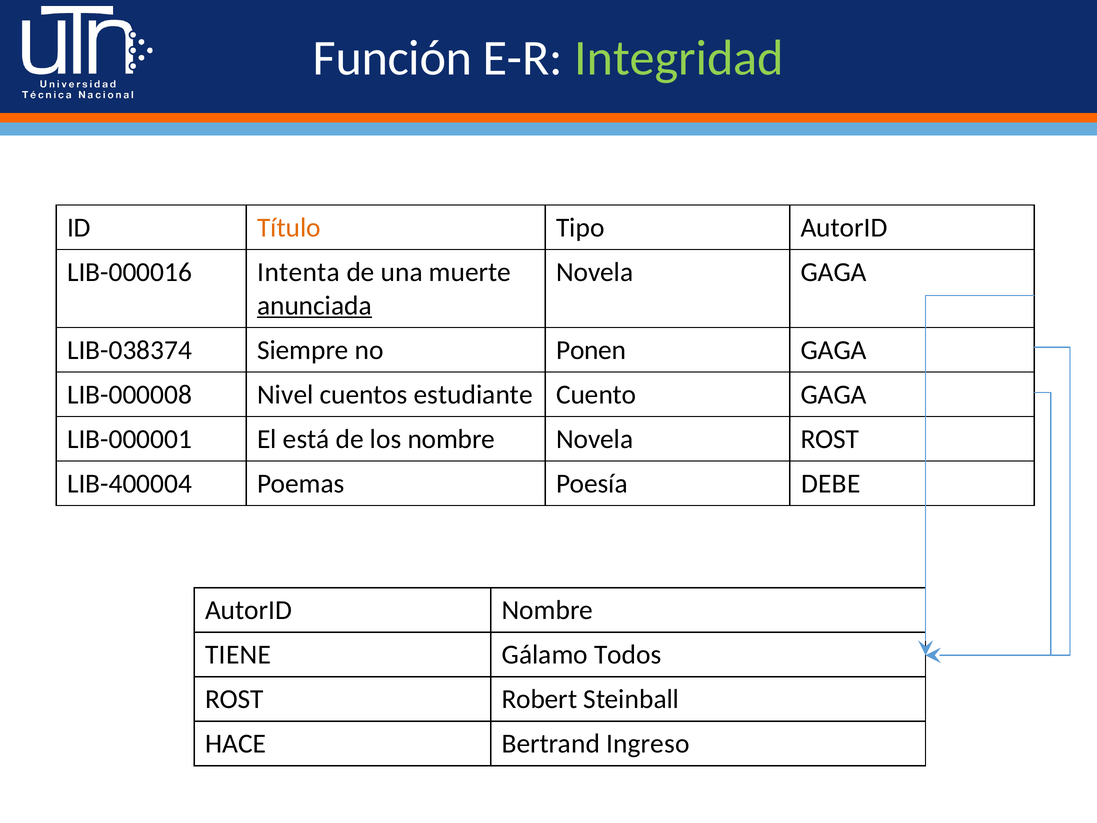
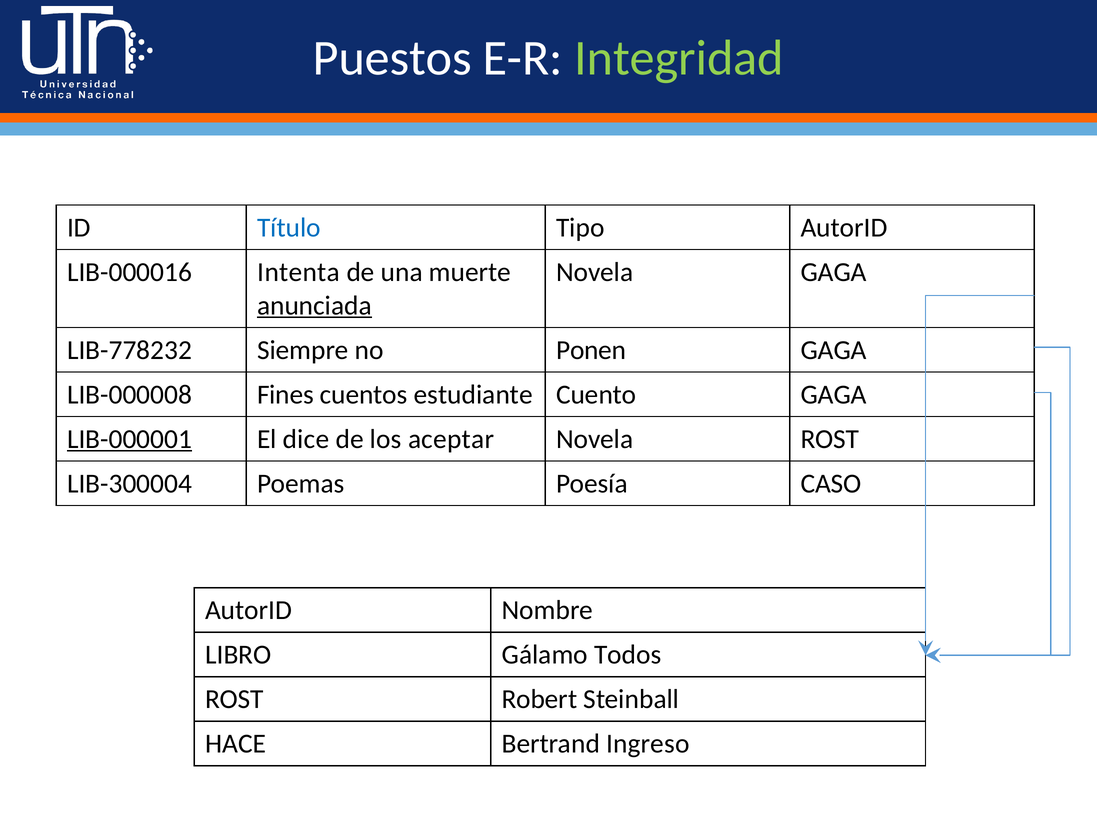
Función: Función -> Puestos (392, 58)
Título colour: orange -> blue (289, 227)
LIB-038374: LIB-038374 -> LIB-778232 (130, 350)
Nivel: Nivel -> Fines (285, 394)
LIB-000001 underline: none -> present (130, 439)
está: está -> dice (306, 439)
los nombre: nombre -> aceptar (451, 439)
LIB-400004: LIB-400004 -> LIB-300004 (130, 483)
DEBE: DEBE -> CASO (831, 483)
TIENE: TIENE -> LIBRO (238, 655)
